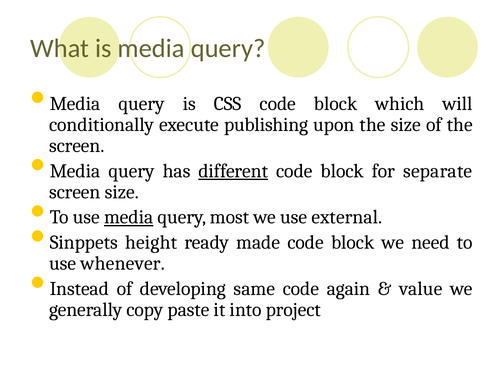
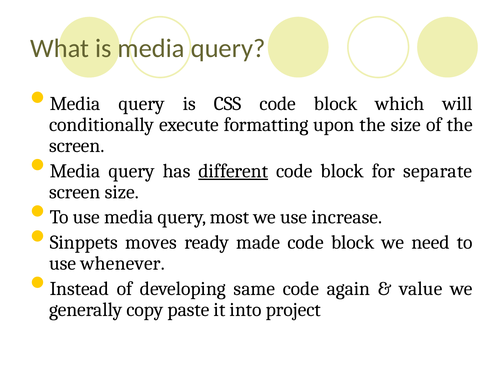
publishing: publishing -> formatting (266, 125)
media underline: present -> none (129, 217)
external: external -> increase (347, 217)
height: height -> moves (151, 242)
